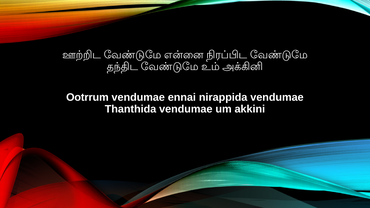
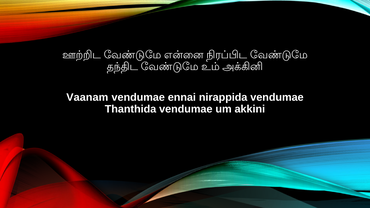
Ootrrum: Ootrrum -> Vaanam (87, 97)
